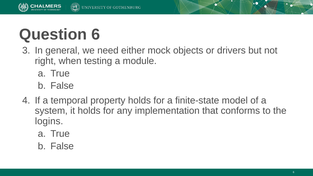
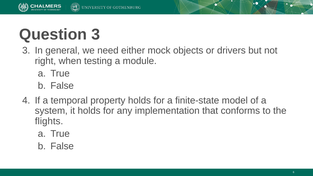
Question 6: 6 -> 3 (96, 35)
logins: logins -> flights (49, 121)
